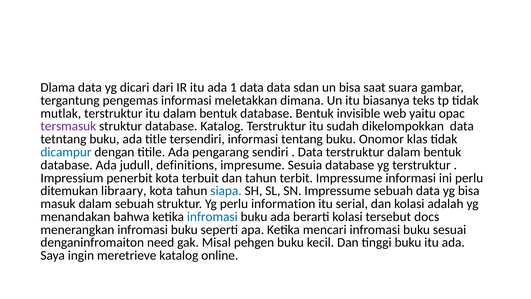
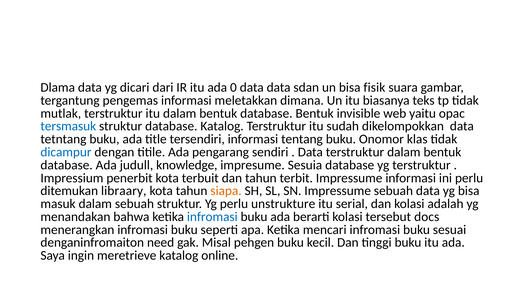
1: 1 -> 0 (233, 87)
saat: saat -> fisik (374, 87)
tersmasuk colour: purple -> blue (68, 126)
definitions: definitions -> knowledge (187, 165)
siapa colour: blue -> orange (226, 191)
information: information -> unstrukture (283, 204)
